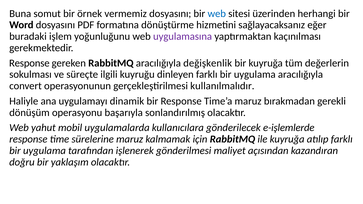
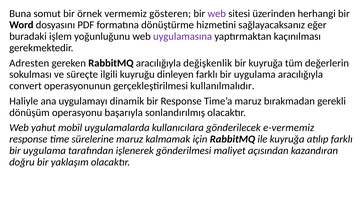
vermemiz dosyasını: dosyasını -> gösteren (170, 14)
web colour: blue -> purple (217, 14)
Response: Response -> Adresten (29, 63)
e-işlemlerde: e-işlemlerde -> e-vermemiz (289, 128)
